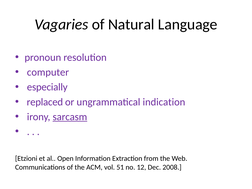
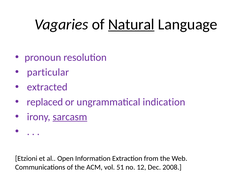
Natural underline: none -> present (131, 24)
computer: computer -> particular (48, 72)
especially: especially -> extracted (47, 87)
